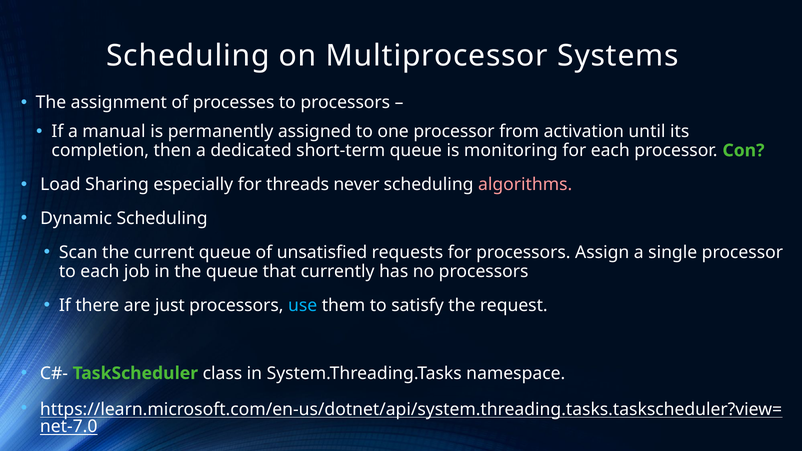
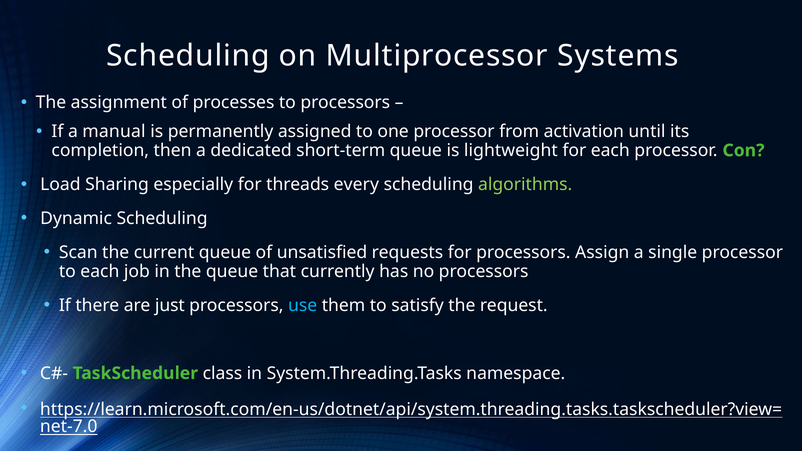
monitoring: monitoring -> lightweight (511, 151)
never: never -> every (356, 185)
algorithms colour: pink -> light green (525, 185)
